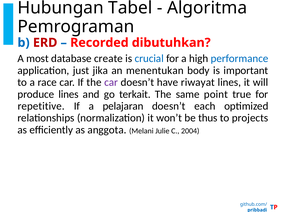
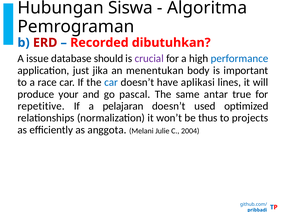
Tabel: Tabel -> Siswa (130, 8)
most: most -> issue (37, 58)
create: create -> should (109, 58)
crucial colour: blue -> purple (149, 58)
car colour: purple -> blue (111, 82)
riwayat: riwayat -> aplikasi (198, 82)
produce lines: lines -> your (69, 94)
terkait: terkait -> pascal (135, 94)
point: point -> antar (216, 94)
each: each -> used (205, 106)
